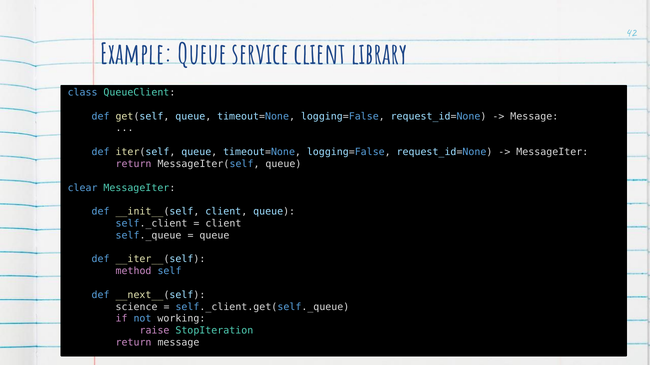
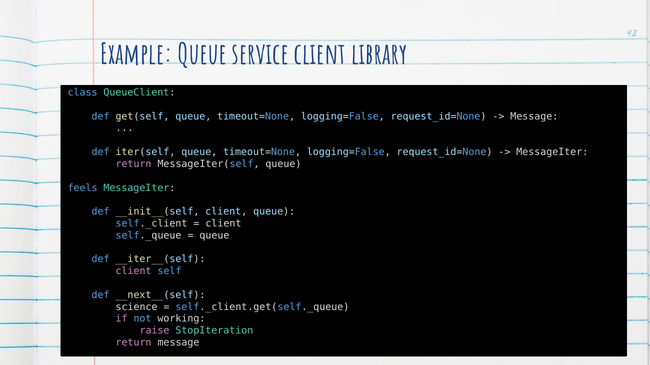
clear: clear -> feels (83, 188)
method: method -> client (134, 272)
